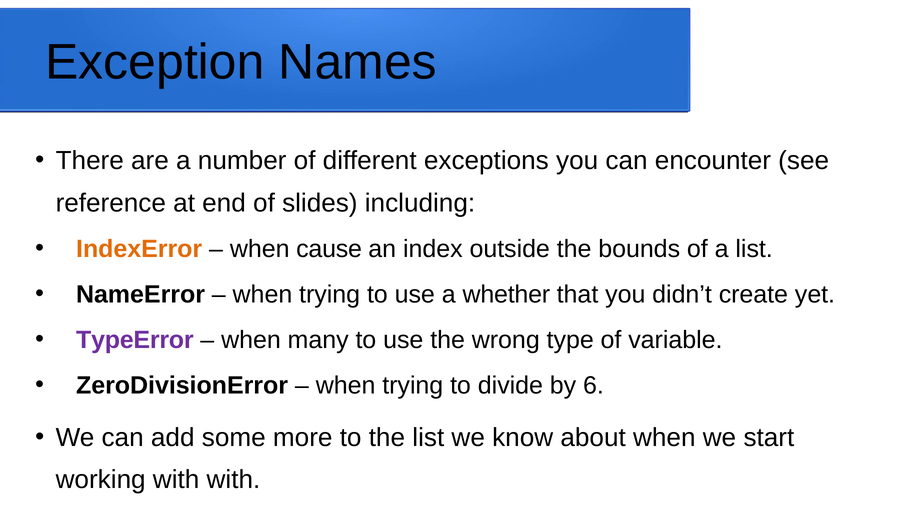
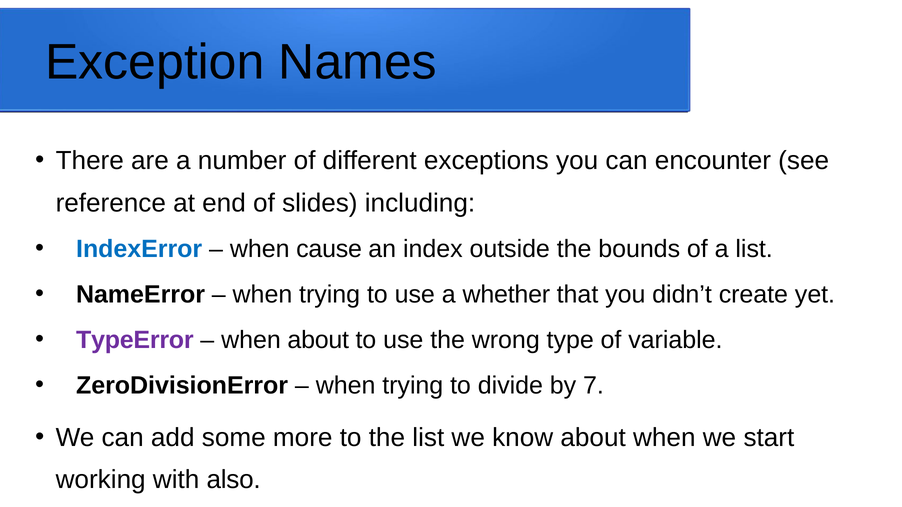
IndexError colour: orange -> blue (139, 249)
when many: many -> about (318, 340)
6: 6 -> 7 (593, 386)
with with: with -> also (234, 480)
